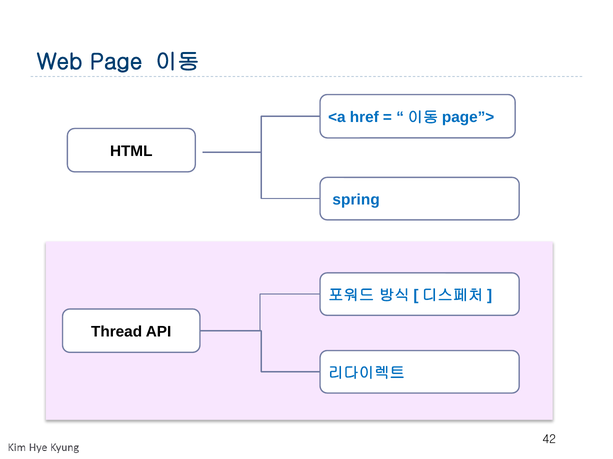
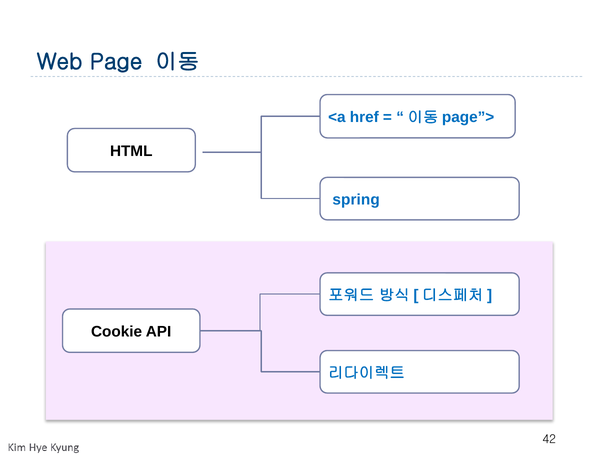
Thread: Thread -> Cookie (117, 332)
